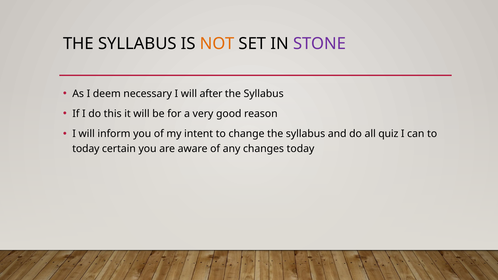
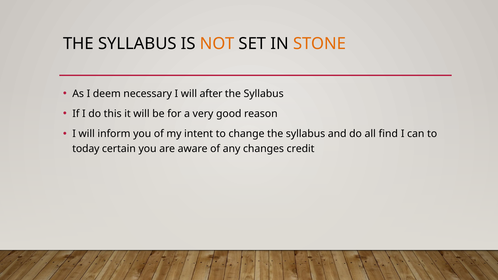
STONE colour: purple -> orange (320, 44)
quiz: quiz -> find (388, 134)
changes today: today -> credit (301, 149)
